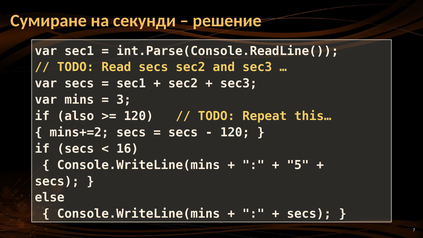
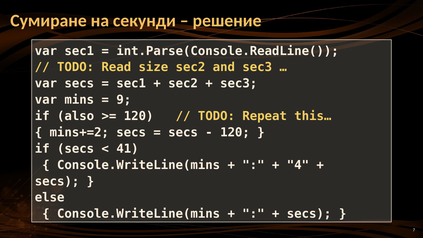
Read secs: secs -> size (153, 67)
3: 3 -> 9 (124, 100)
16: 16 -> 41 (127, 149)
5: 5 -> 4 (298, 165)
